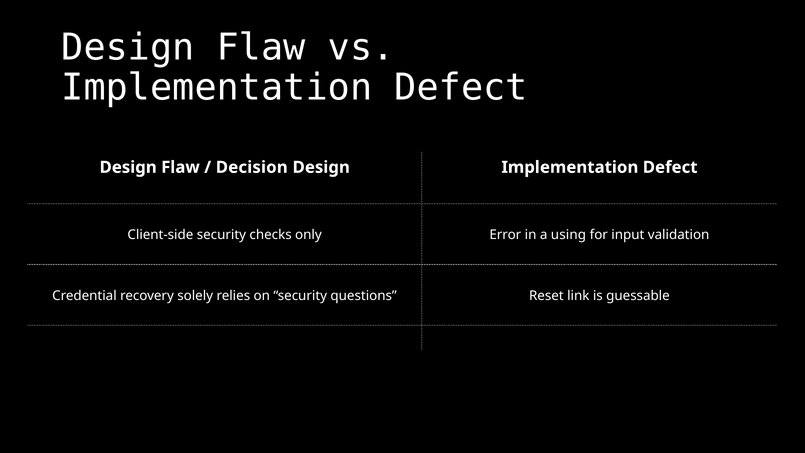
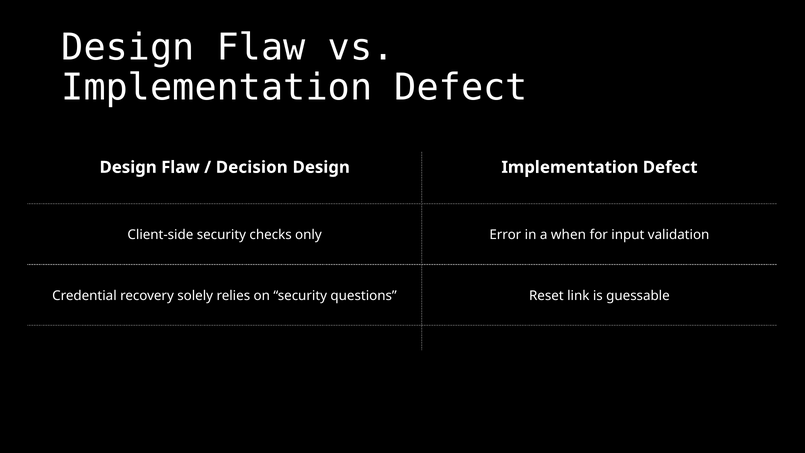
using: using -> when (568, 235)
